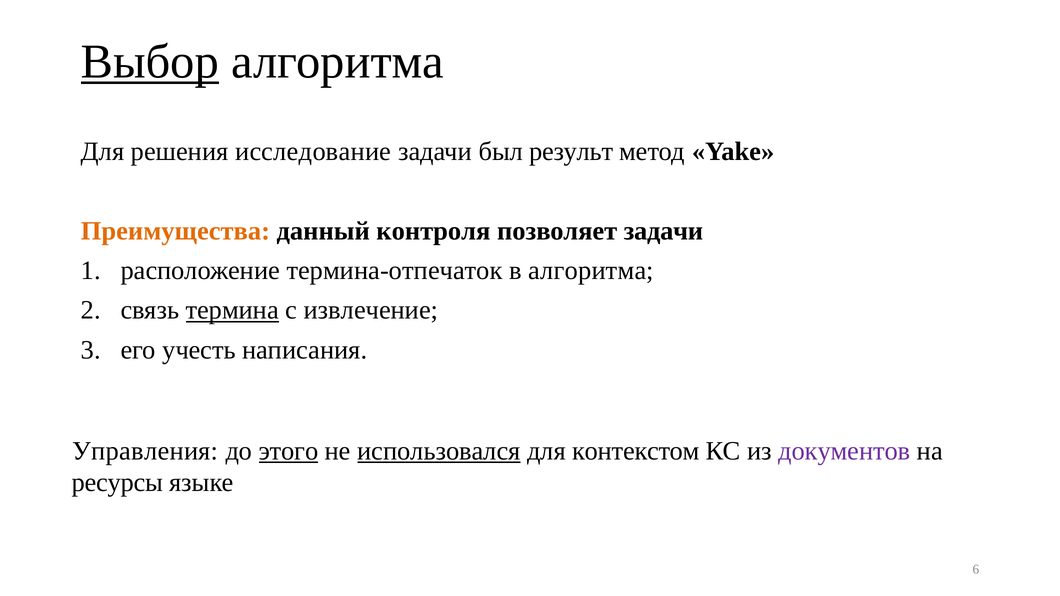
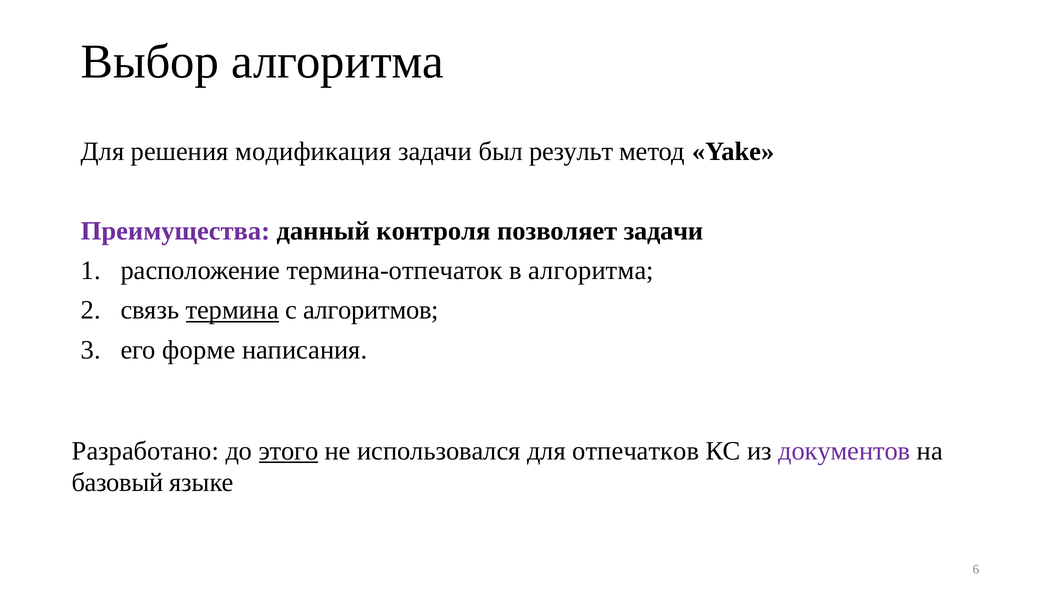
Выбор underline: present -> none (150, 62)
исследование: исследование -> модификация (313, 152)
Преимущества colour: orange -> purple (175, 231)
извлечение: извлечение -> алгоритмов (371, 310)
учесть: учесть -> форме (199, 350)
Управления: Управления -> Разработано (145, 451)
использовался underline: present -> none (439, 451)
контекстом: контекстом -> отпечатков (636, 451)
ресурсы: ресурсы -> базовый (117, 483)
